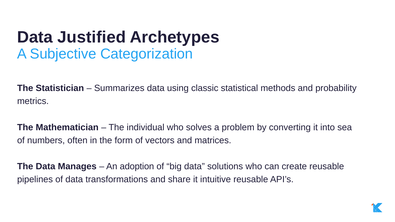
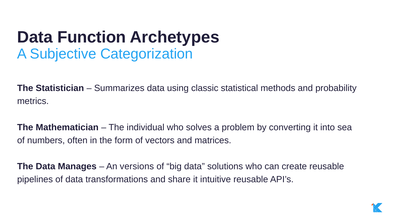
Justified: Justified -> Function (92, 37)
adoption: adoption -> versions (137, 167)
